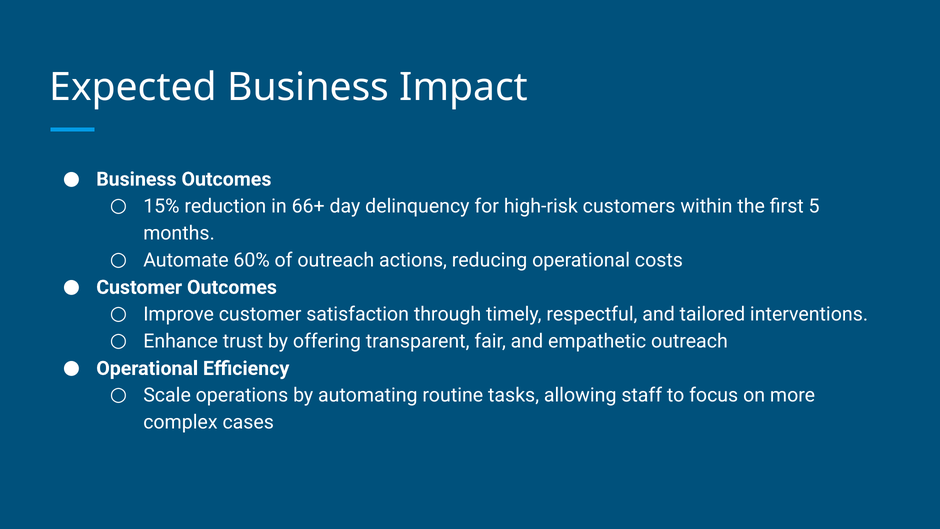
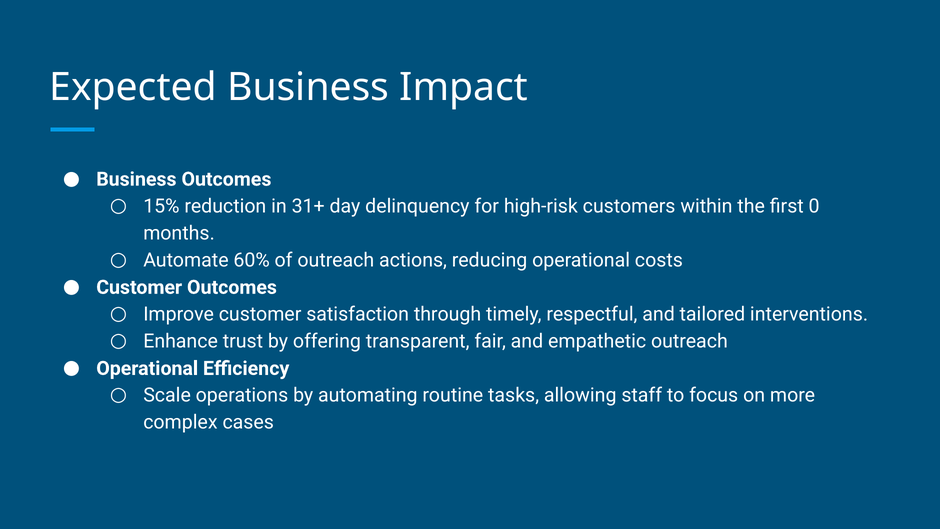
66+: 66+ -> 31+ (308, 206)
5: 5 -> 0 (814, 206)
